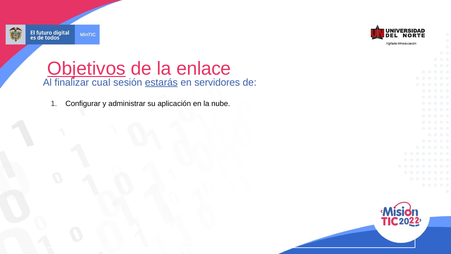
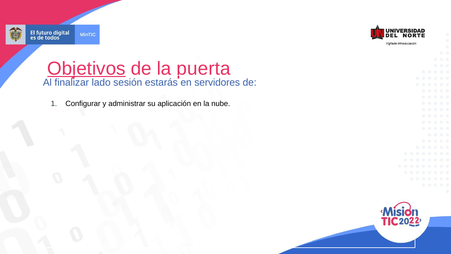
enlace: enlace -> puerta (204, 68)
cual: cual -> lado (101, 82)
estarás underline: present -> none (161, 82)
